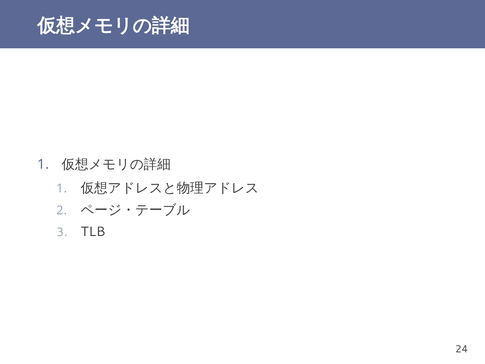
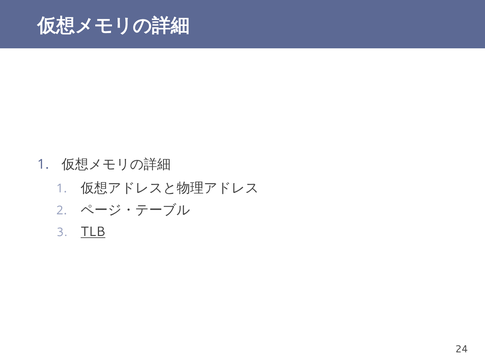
TLB underline: none -> present (93, 232)
